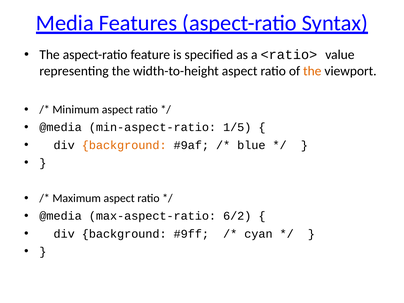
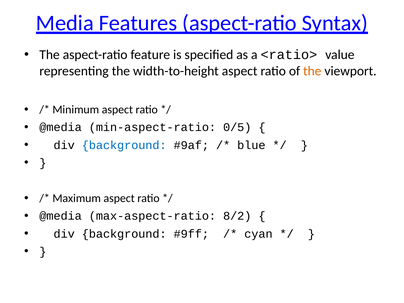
1/5: 1/5 -> 0/5 (237, 127)
background colour: orange -> blue (124, 145)
6/2: 6/2 -> 8/2 (237, 216)
